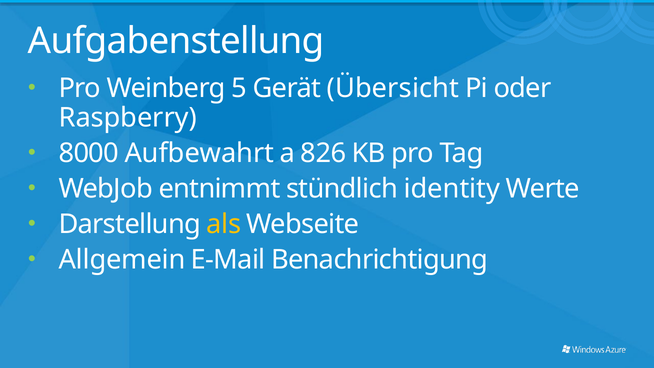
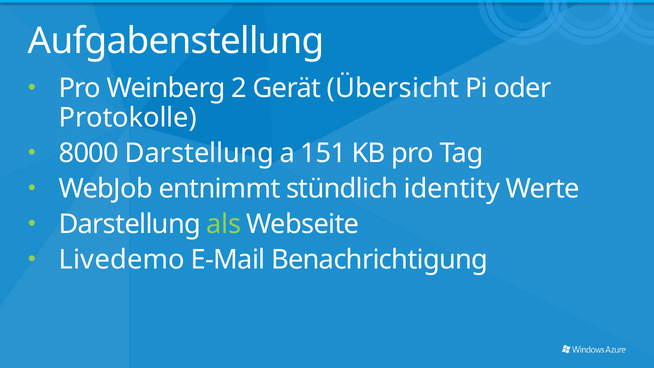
5: 5 -> 2 (239, 88)
Raspberry: Raspberry -> Protokolle (128, 118)
8000 Aufbewahrt: Aufbewahrt -> Darstellung (199, 153)
826: 826 -> 151 (323, 153)
als colour: yellow -> light green (224, 224)
Allgemein: Allgemein -> Livedemo (122, 260)
